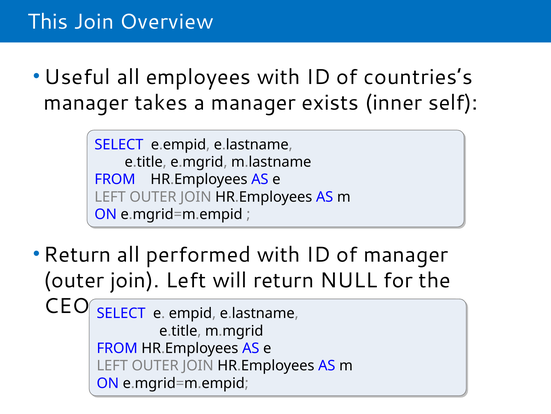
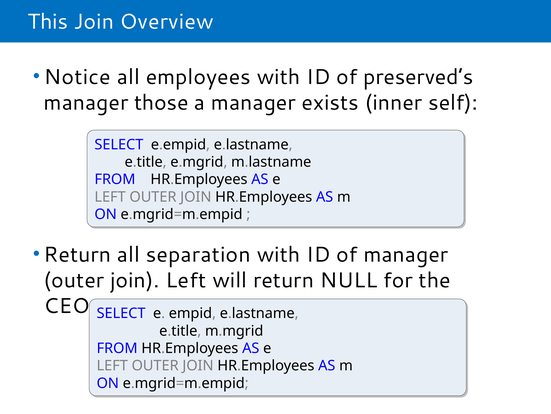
Useful: Useful -> Notice (77, 77)
countries’s: countries’s -> preserved’s (418, 77)
takes: takes -> those (161, 103)
performed: performed -> separation (198, 254)
